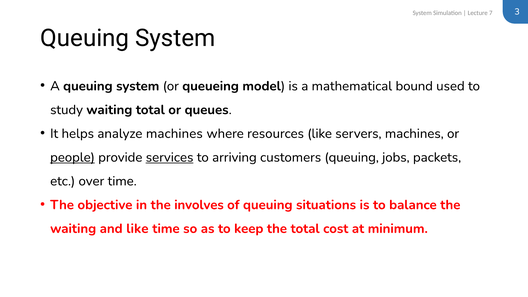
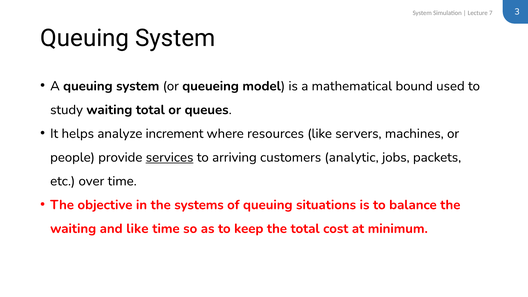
analyze machines: machines -> increment (174, 134)
people underline: present -> none (72, 157)
customers queuing: queuing -> analytic (352, 157)
involves: involves -> systems (199, 205)
